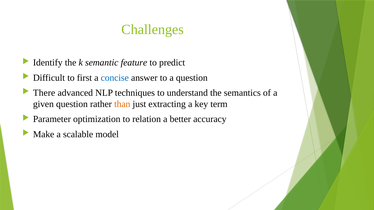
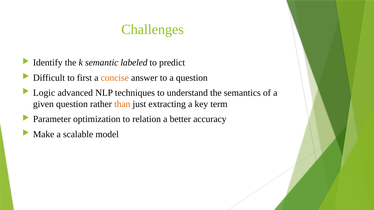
feature: feature -> labeled (134, 63)
concise colour: blue -> orange (115, 78)
There: There -> Logic (44, 93)
